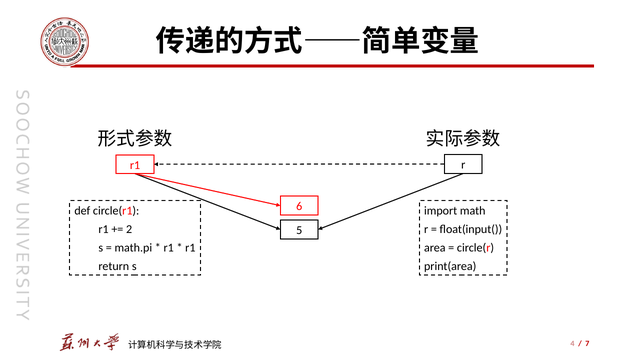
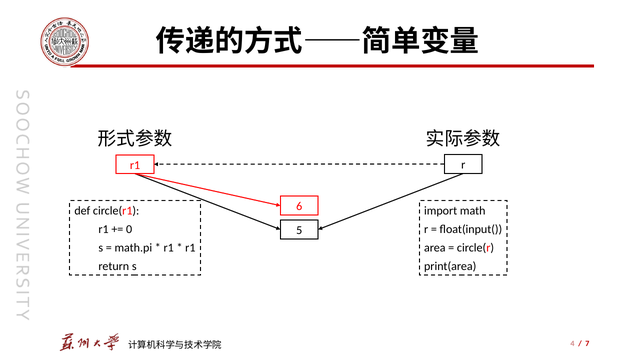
2: 2 -> 0 (129, 230)
